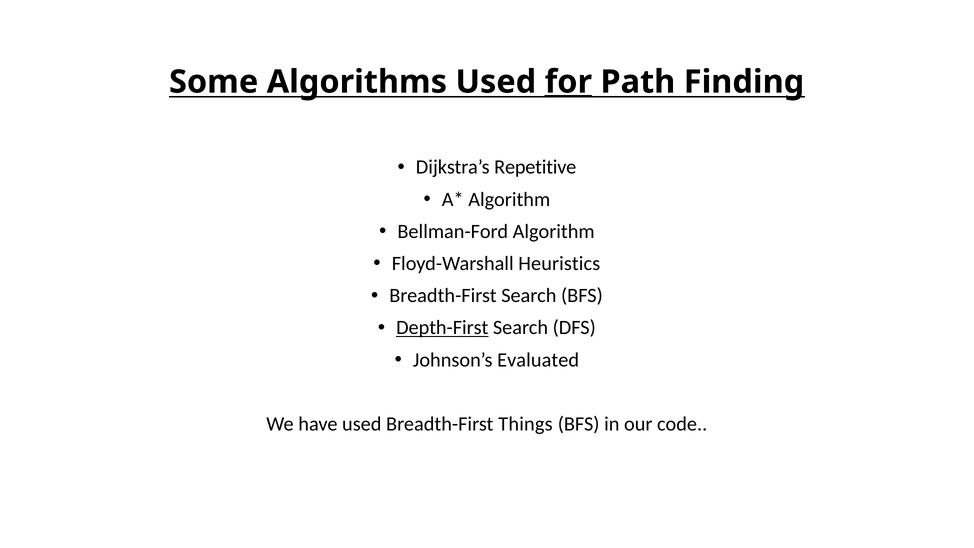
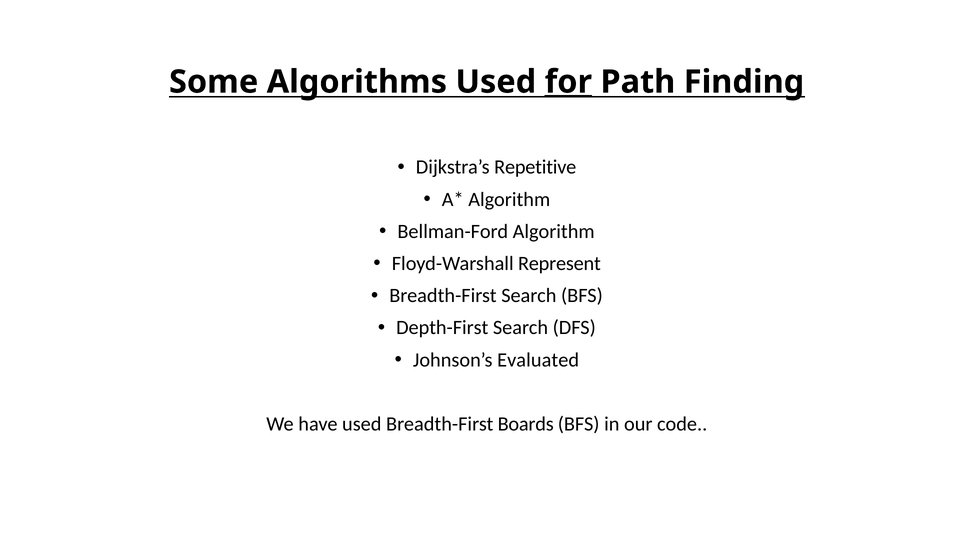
Heuristics: Heuristics -> Represent (559, 263)
Depth-First underline: present -> none (442, 328)
Things: Things -> Boards (526, 424)
